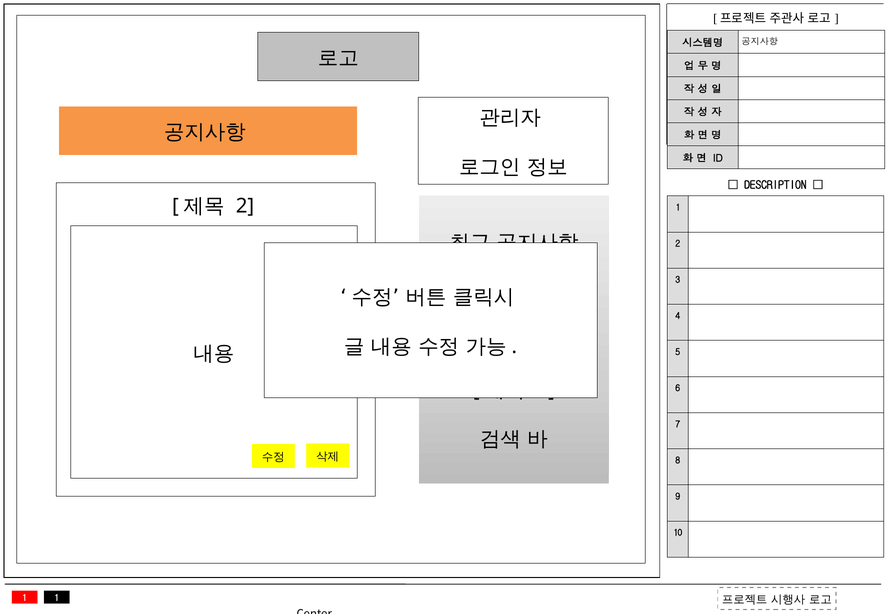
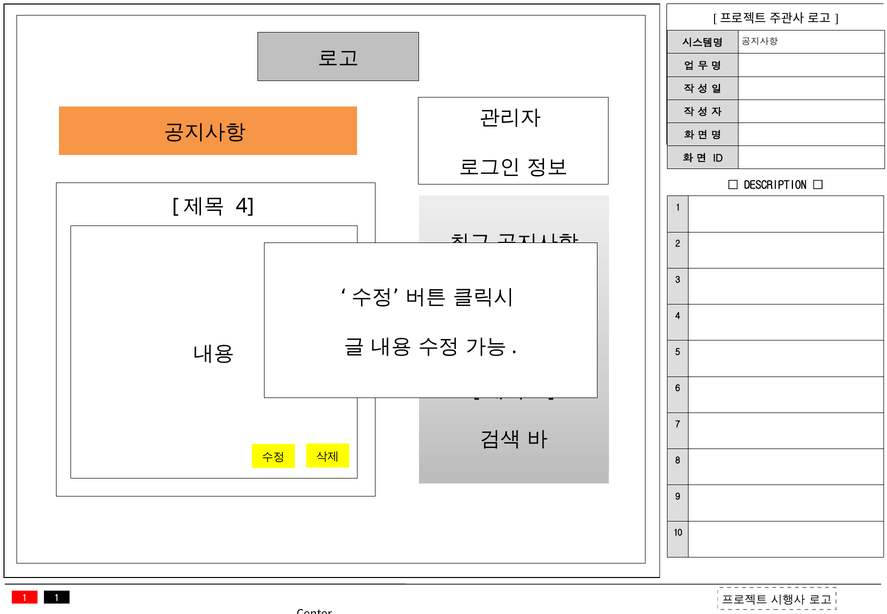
2: 2 -> 4 (245, 206)
